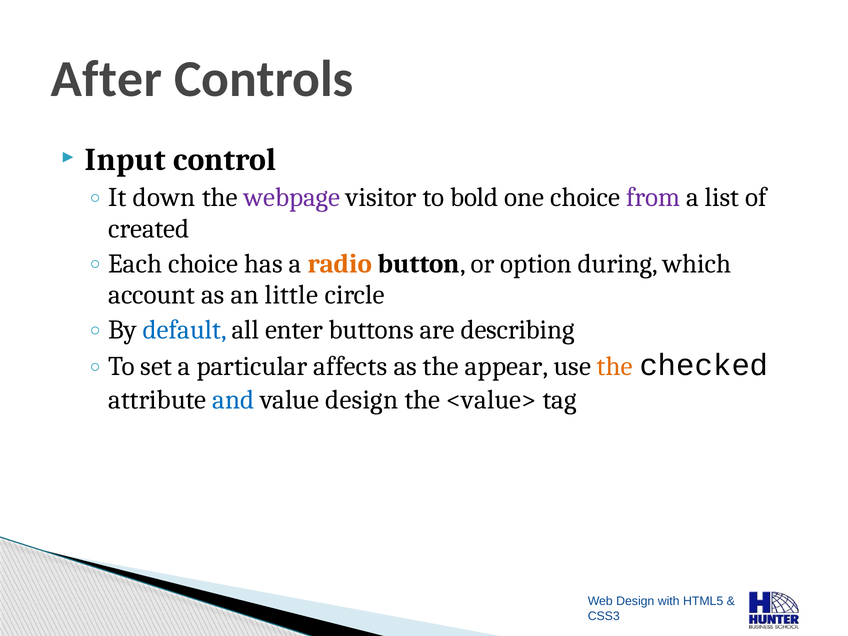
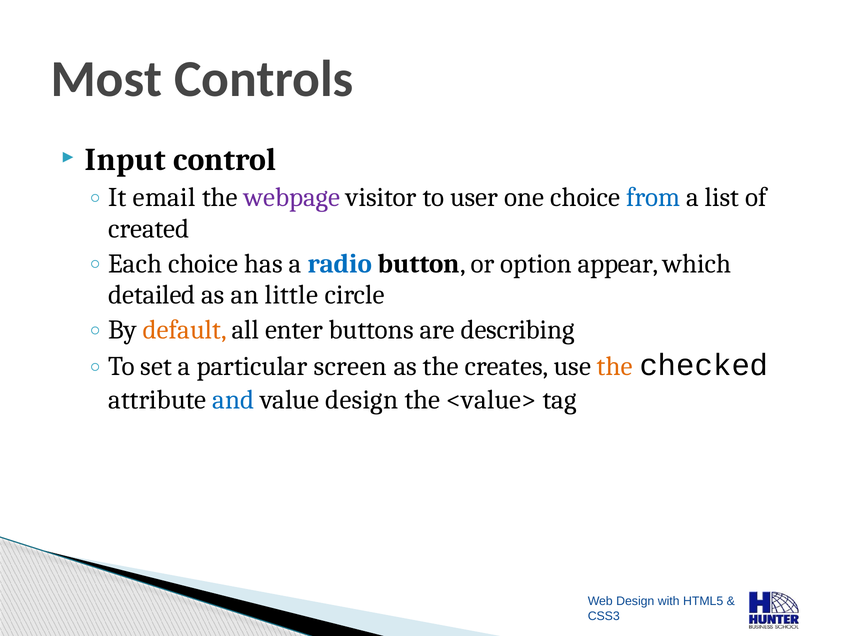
After: After -> Most (107, 79)
down: down -> email (164, 197)
bold: bold -> user (474, 197)
from colour: purple -> blue (653, 197)
radio colour: orange -> blue (340, 264)
during: during -> appear (618, 264)
account: account -> detailed (152, 295)
default colour: blue -> orange (185, 330)
affects: affects -> screen (350, 366)
appear: appear -> creates (507, 366)
